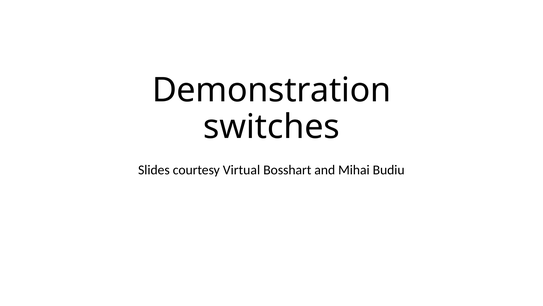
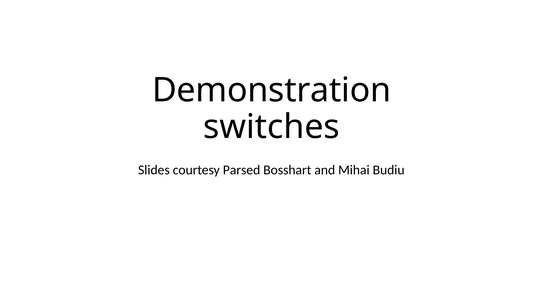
Virtual: Virtual -> Parsed (242, 170)
